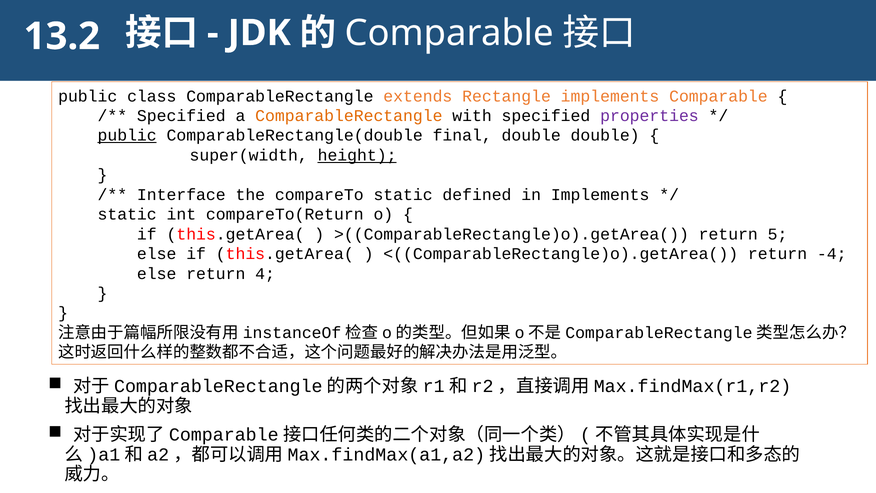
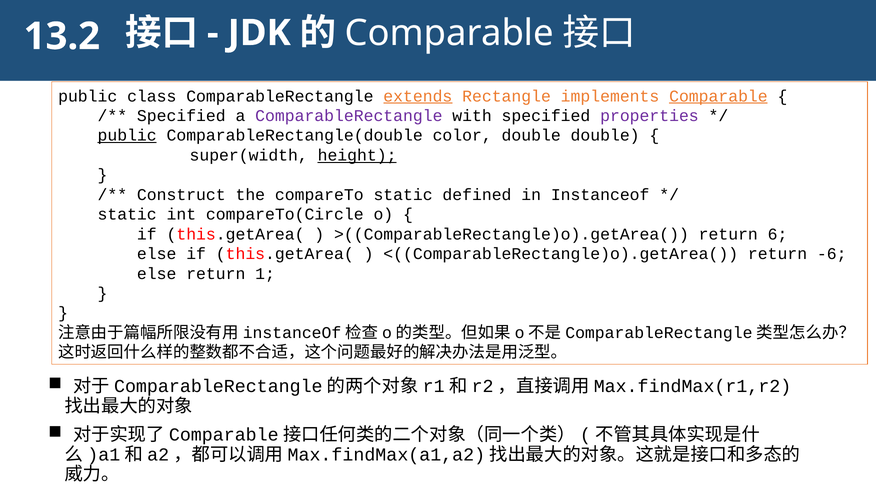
extends underline: none -> present (418, 96)
Comparable underline: none -> present (718, 96)
ComparableRectangle colour: orange -> purple (349, 116)
final: final -> color (462, 135)
Interface: Interface -> Construct (181, 195)
in Implements: Implements -> Instanceof (600, 195)
compareTo(Return: compareTo(Return -> compareTo(Circle (285, 214)
5: 5 -> 6 (778, 234)
-4: -4 -> -6 (832, 254)
4: 4 -> 1 (265, 273)
